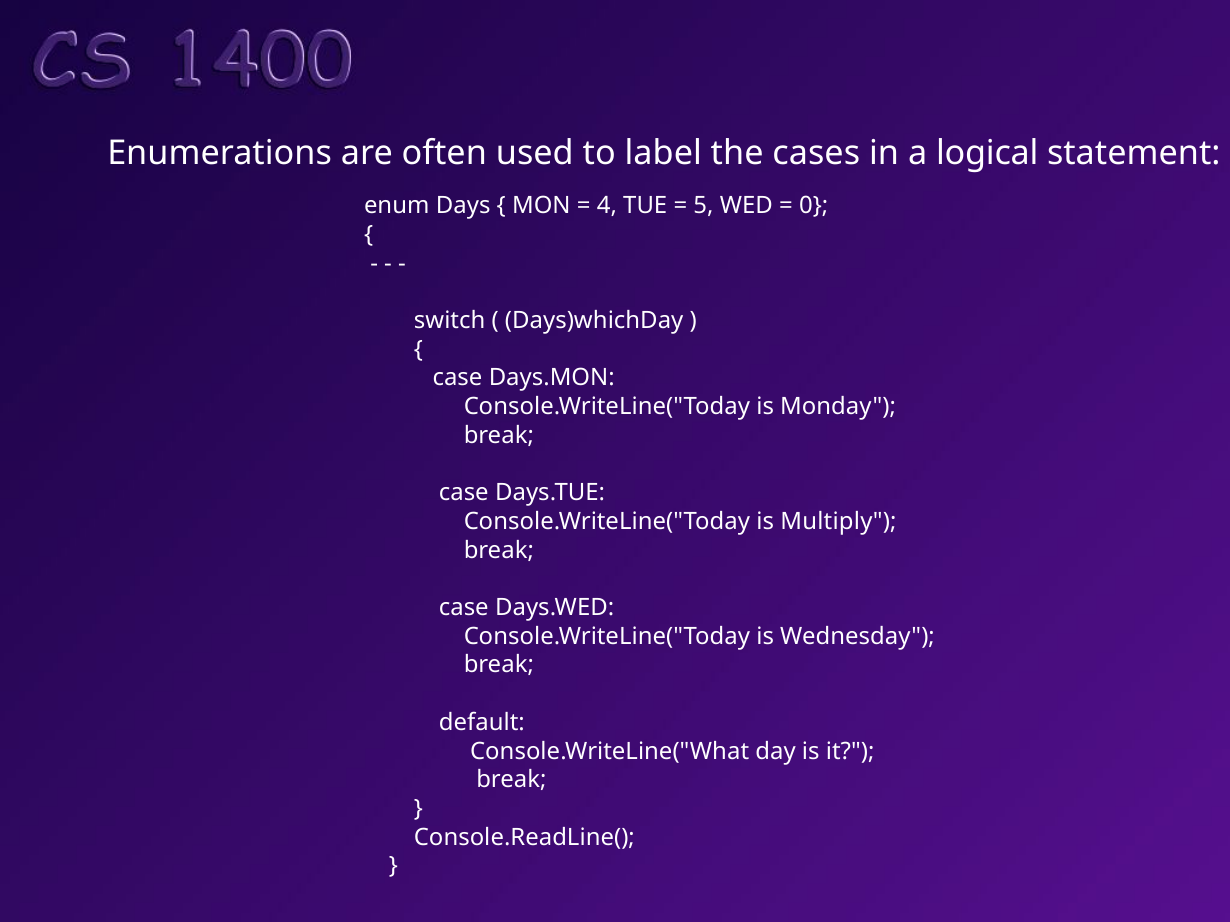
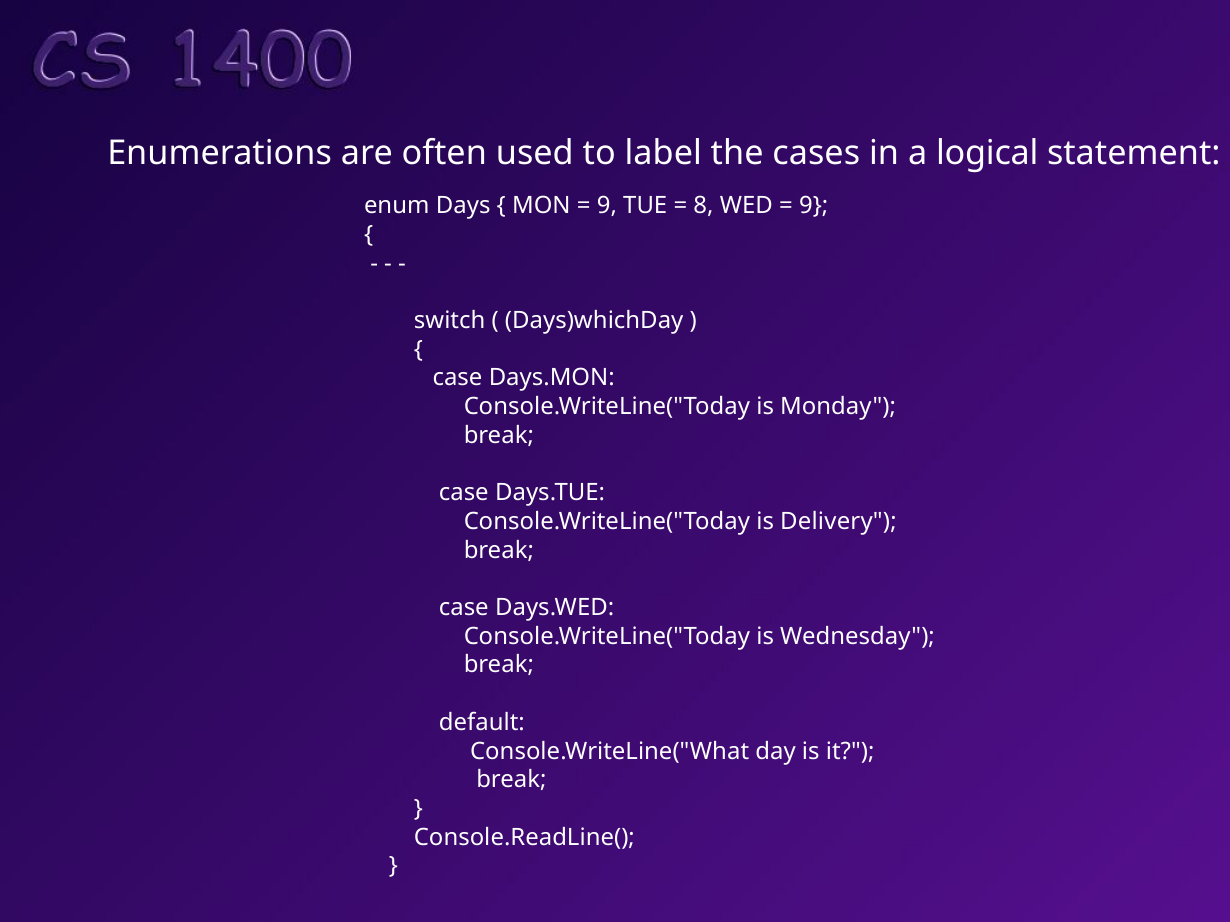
4: 4 -> 9 (607, 206)
5: 5 -> 8 (704, 206)
0: 0 -> 9 (814, 206)
Multiply: Multiply -> Delivery (838, 522)
